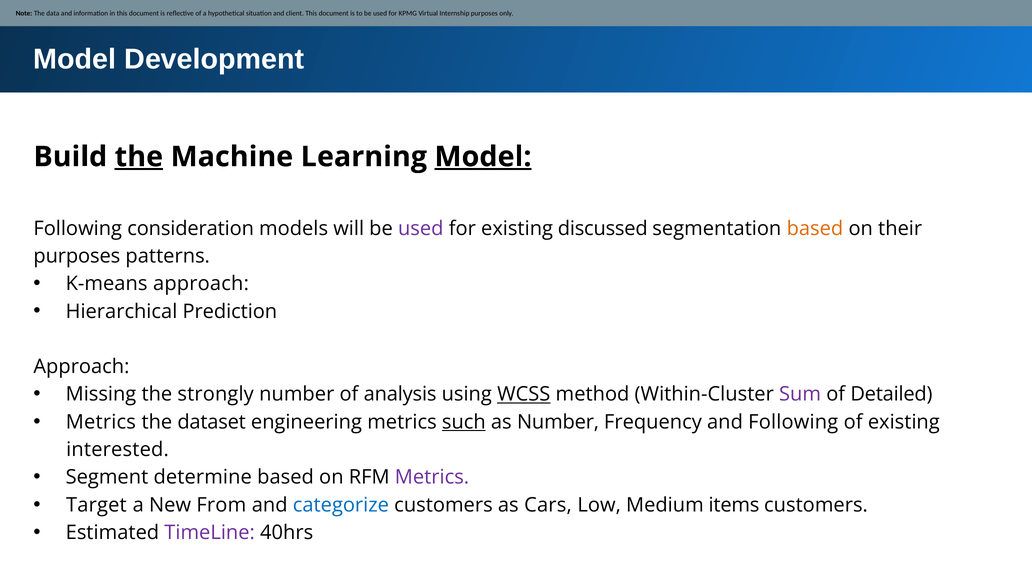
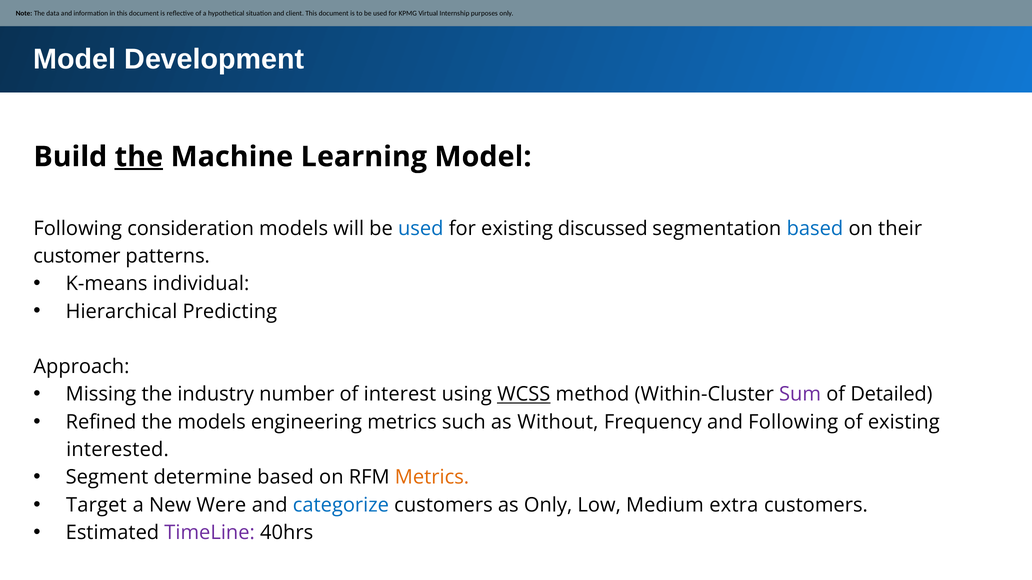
Model underline: present -> none (483, 157)
used colour: purple -> blue (421, 229)
based colour: orange -> blue (815, 229)
purposes: purposes -> customer (77, 256)
K-means approach: approach -> individual (201, 284)
Prediction: Prediction -> Predicting (230, 312)
strongly: strongly -> industry (216, 395)
analysis: analysis -> interest (400, 395)
Metrics: Metrics -> Refined (101, 422)
the dataset: dataset -> models (212, 422)
such underline: present -> none (464, 422)
as Number: Number -> Without (558, 422)
Metrics colour: purple -> orange (432, 478)
From: From -> Were (221, 505)
as Cars: Cars -> Only (548, 505)
items: items -> extra (734, 505)
